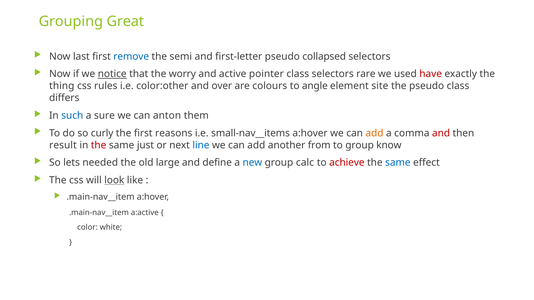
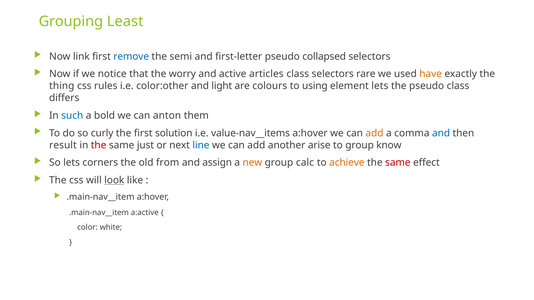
Great: Great -> Least (125, 22)
last: last -> link (81, 57)
notice underline: present -> none (112, 74)
pointer: pointer -> articles (266, 74)
have colour: red -> orange (431, 74)
over: over -> light (222, 86)
angle: angle -> using (315, 86)
element site: site -> lets (380, 86)
sure: sure -> bold (104, 116)
reasons: reasons -> solution (174, 133)
small-nav__items: small-nav__items -> value-nav__items (251, 133)
and colour: red -> blue (441, 133)
from: from -> arise (319, 145)
needed: needed -> corners (100, 163)
large: large -> from (168, 163)
define: define -> assign (217, 163)
new colour: blue -> orange (252, 163)
achieve colour: red -> orange (347, 163)
same colour: blue -> red (398, 163)
